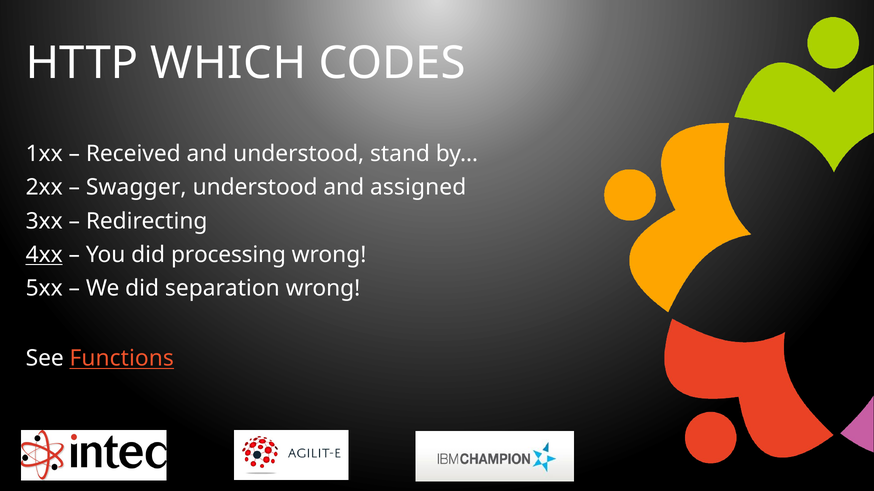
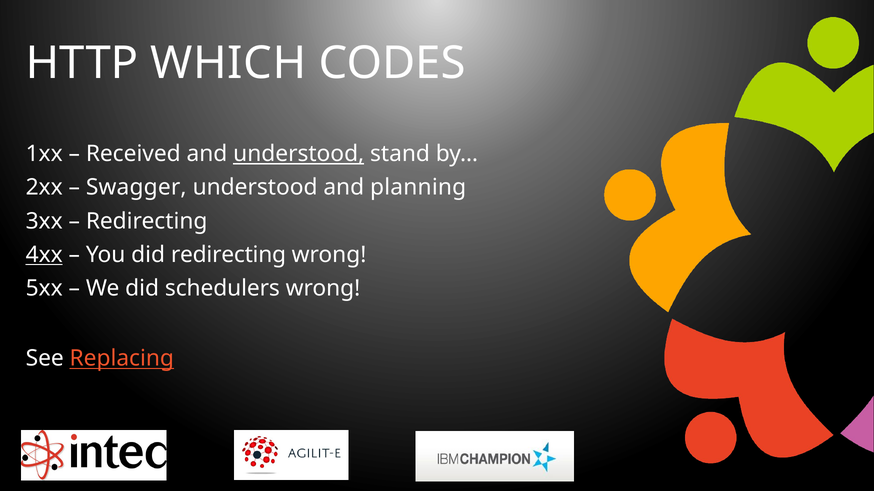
understood underline: none -> present (299, 154)
assigned: assigned -> planning (418, 188)
did processing: processing -> redirecting (229, 255)
separation: separation -> schedulers (222, 289)
Functions: Functions -> Replacing (122, 359)
